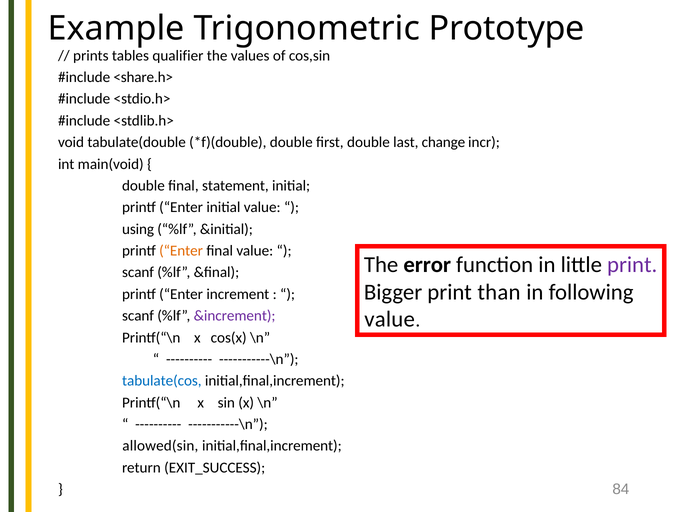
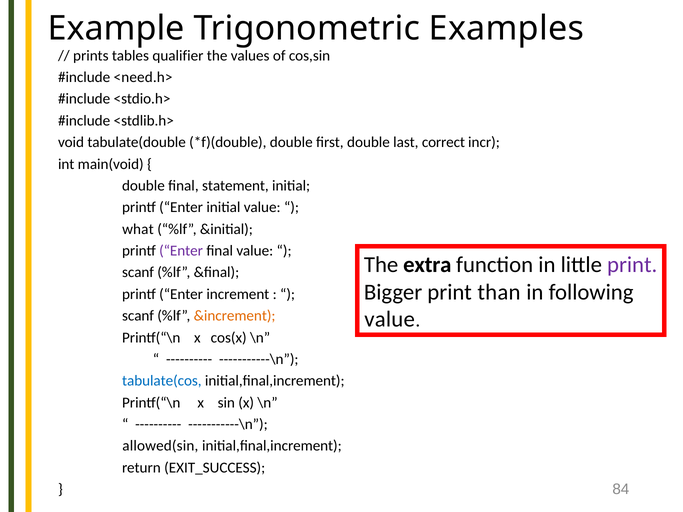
Prototype: Prototype -> Examples (506, 28)
<share.h>: <share.h> -> <need.h> (143, 77)
change: change -> correct (443, 142)
using: using -> what (138, 229)
Enter colour: orange -> purple (181, 251)
error: error -> extra (427, 265)
&increment colour: purple -> orange (235, 316)
